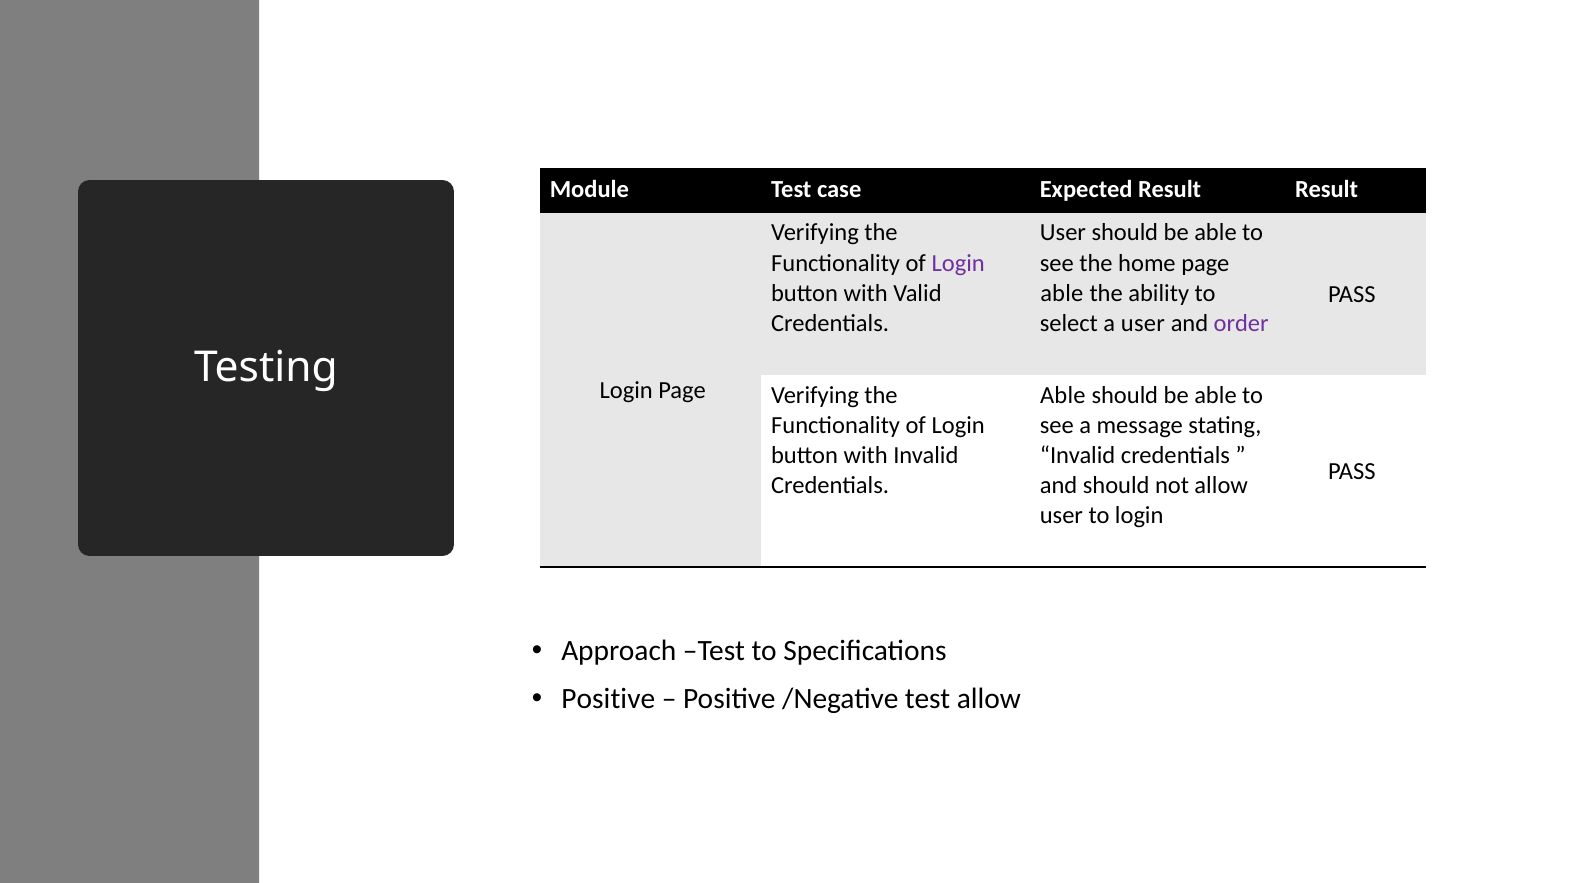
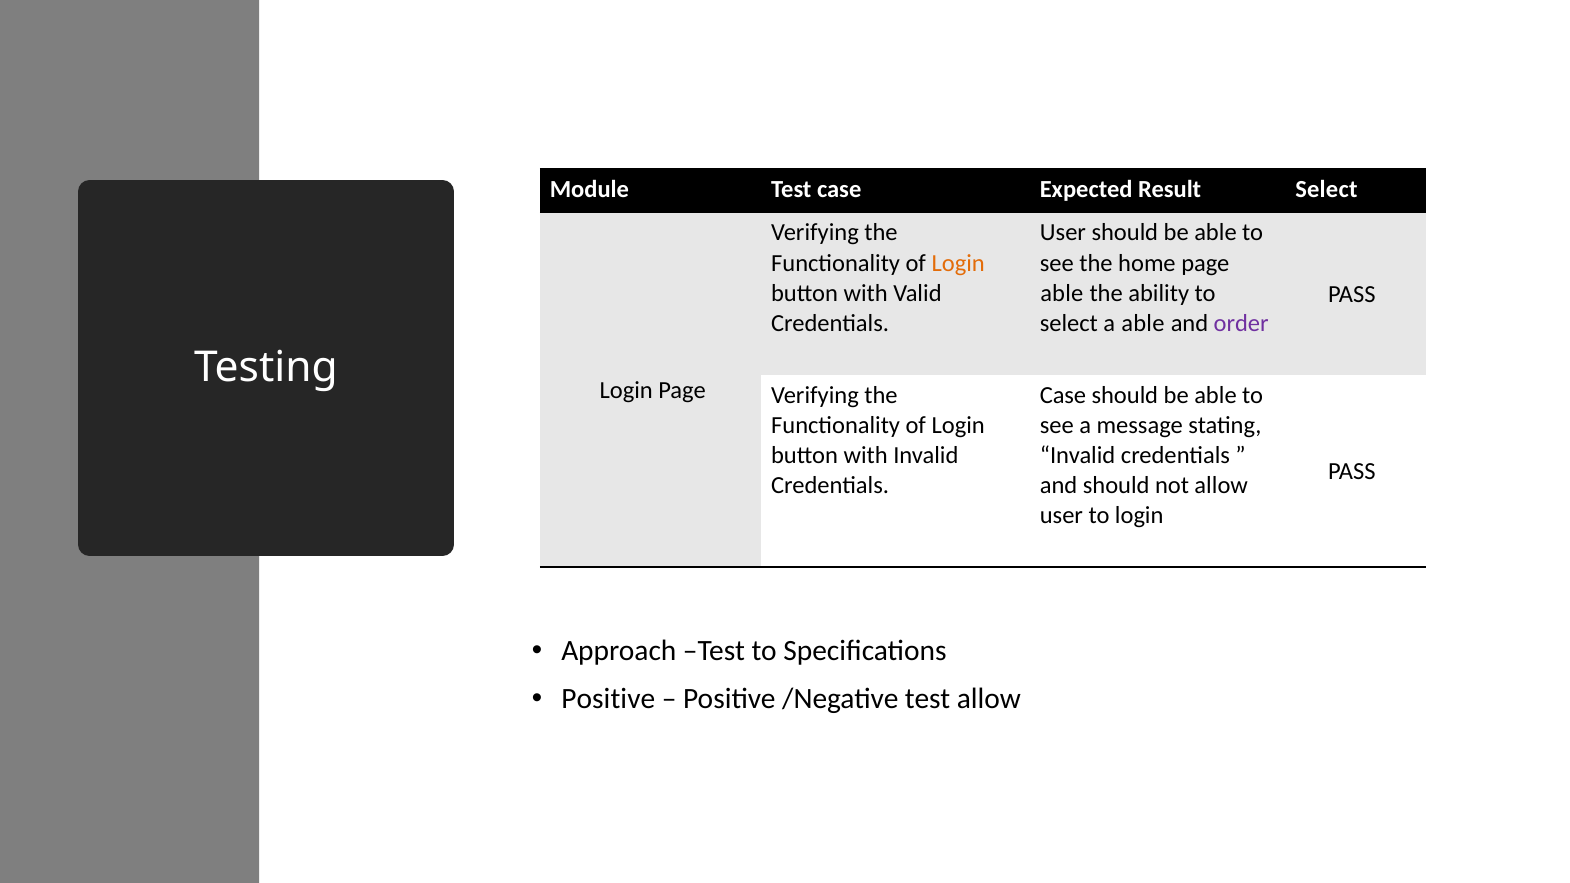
Result Result: Result -> Select (1326, 189)
Login colour: purple -> orange (958, 263)
a user: user -> able (1143, 323)
Able: Able -> Case (1063, 395)
